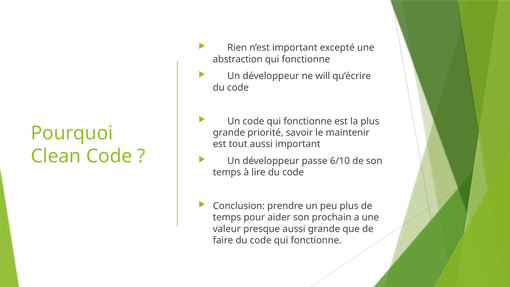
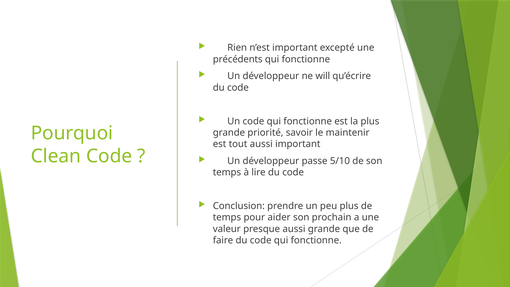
abstraction: abstraction -> précédents (238, 59)
6/10: 6/10 -> 5/10 (340, 161)
